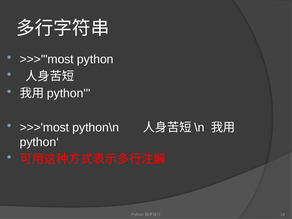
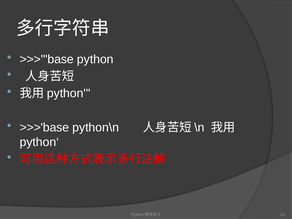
>>>'''most: >>>'''most -> >>>'''base (47, 59)
>>>'most: >>>'most -> >>>'base (44, 127)
